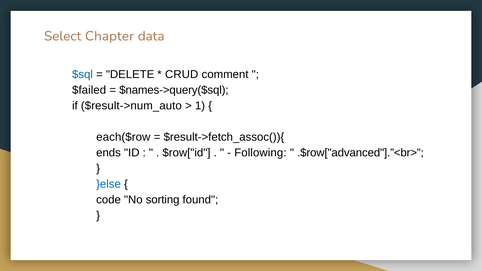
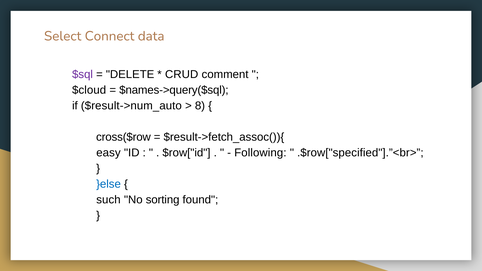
Chapter: Chapter -> Connect (110, 36)
$sql colour: blue -> purple (83, 74)
$failed: $failed -> $cloud (89, 90)
1: 1 -> 8 (200, 106)
each($row: each($row -> cross($row (123, 137)
ends: ends -> easy (108, 153)
.$row["advanced"].”<br>: .$row["advanced"].”<br> -> .$row["specified"].”<br> (360, 153)
code: code -> such (108, 200)
